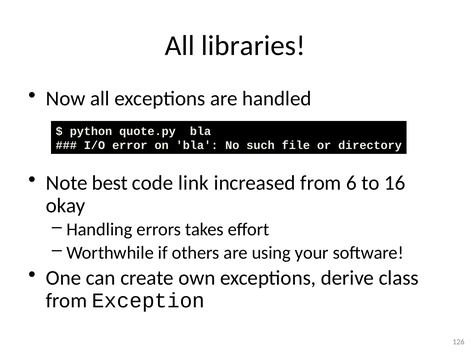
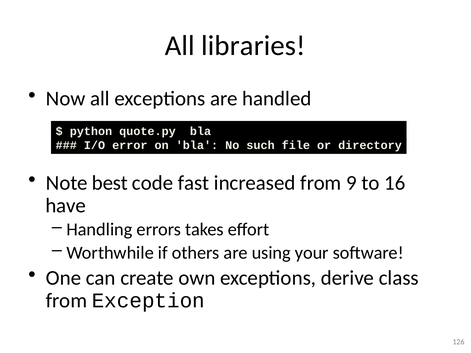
link: link -> fast (194, 183)
6: 6 -> 9 (351, 183)
okay: okay -> have (66, 206)
